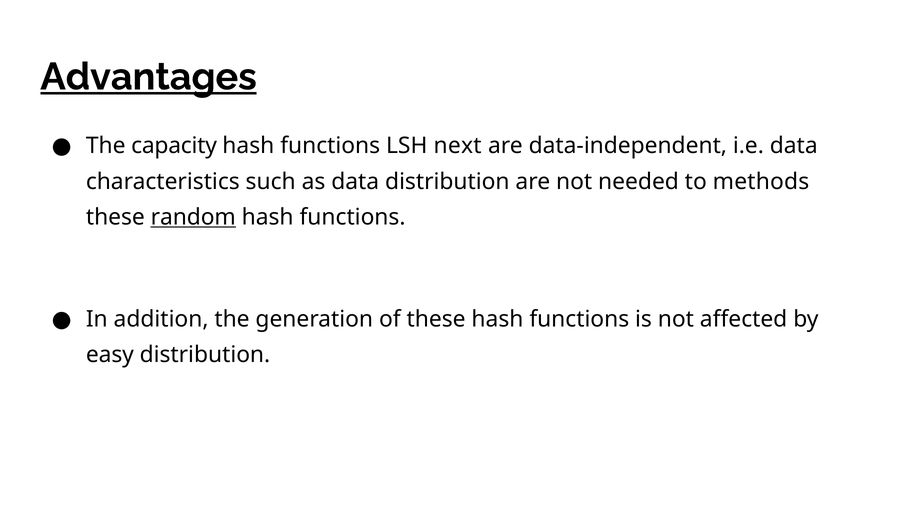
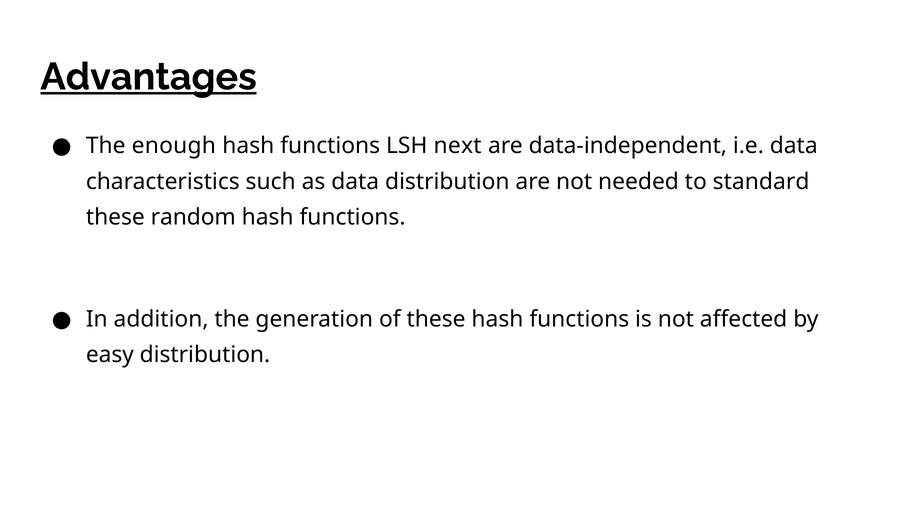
capacity: capacity -> enough (174, 146)
methods: methods -> standard (761, 181)
random underline: present -> none (193, 217)
